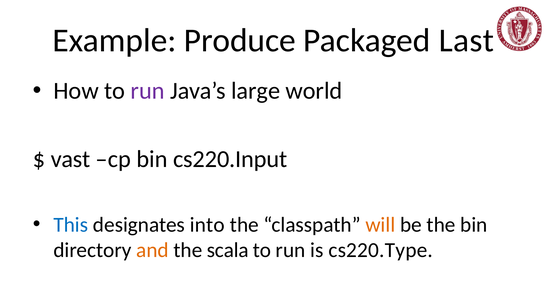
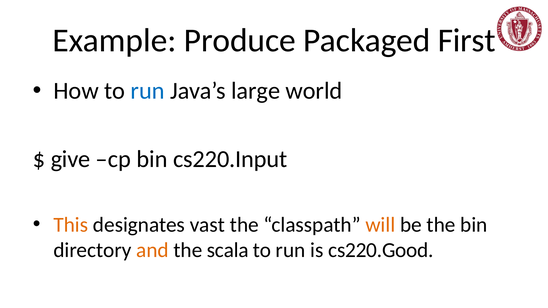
Last: Last -> First (467, 40)
run colour: purple -> blue (148, 91)
vast: vast -> give (70, 159)
This colour: blue -> orange (71, 225)
into: into -> vast (207, 225)
cs220.Type: cs220.Type -> cs220.Good (381, 250)
